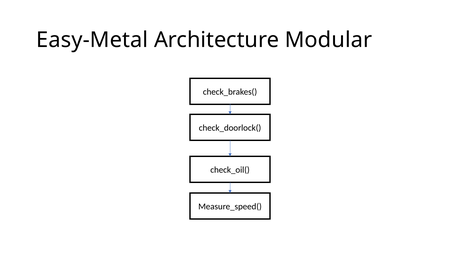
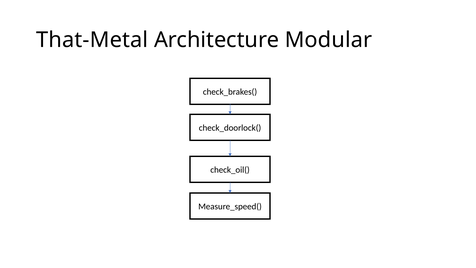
Easy-Metal: Easy-Metal -> That-Metal (92, 40)
